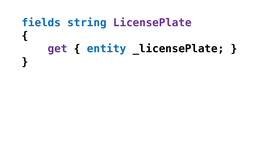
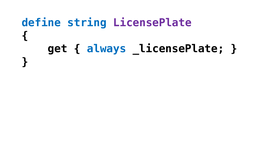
fields: fields -> define (41, 23)
get colour: purple -> black (58, 49)
entity: entity -> always (107, 49)
